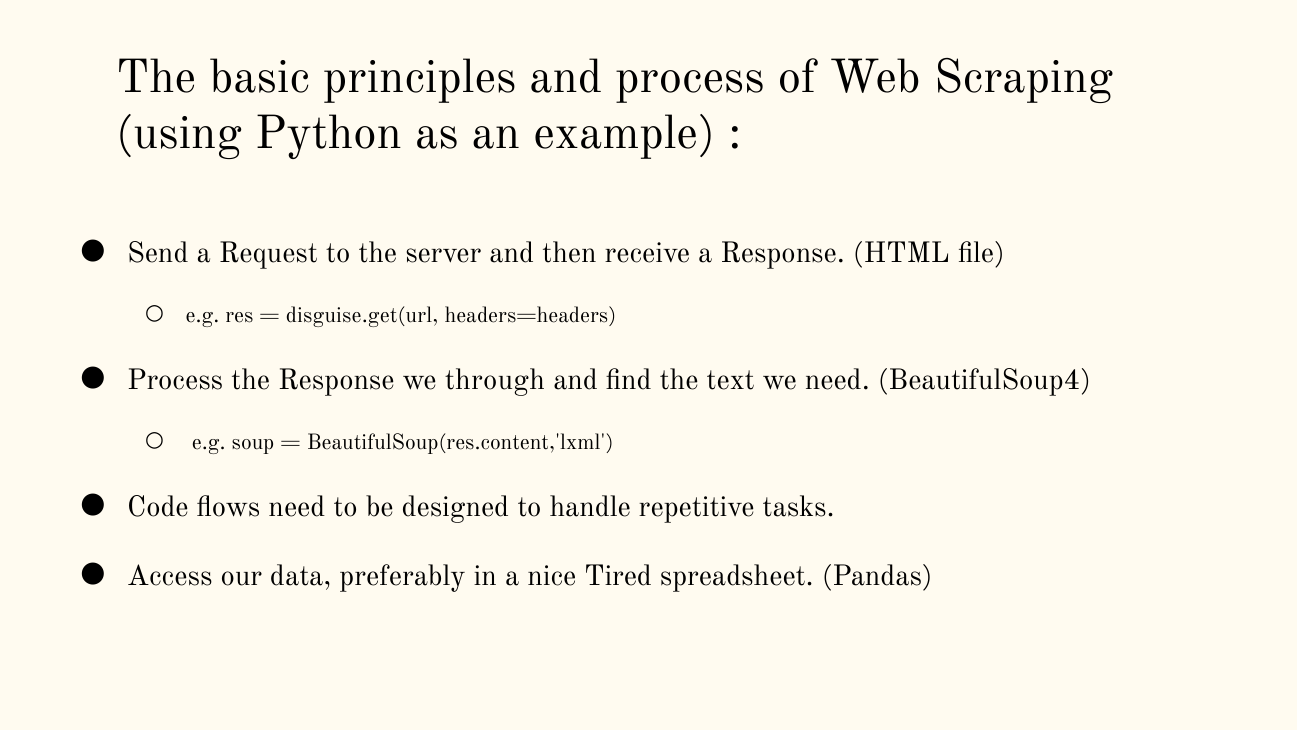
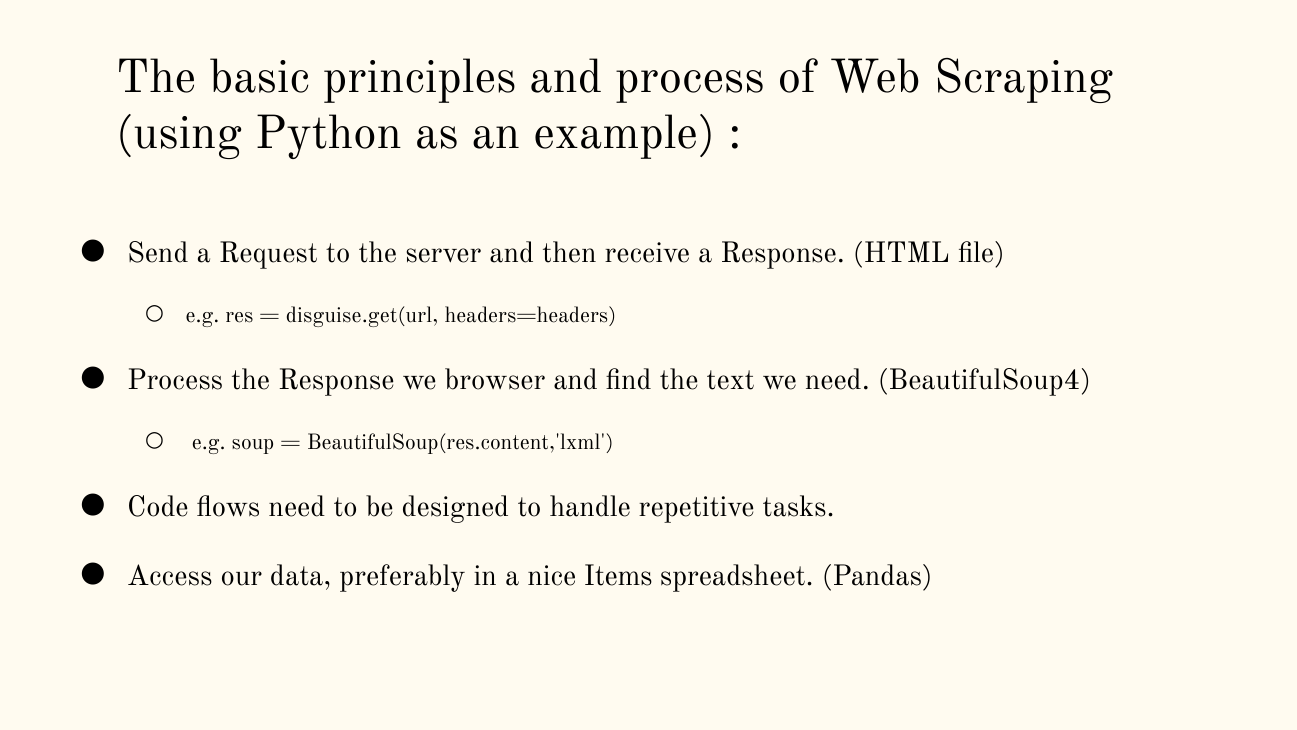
through: through -> browser (495, 380)
Tired: Tired -> Items (618, 575)
